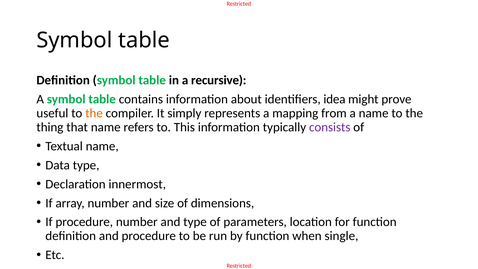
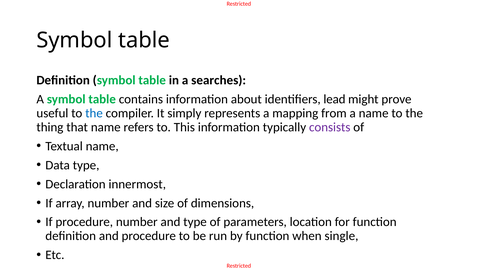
recursive: recursive -> searches (219, 80)
idea: idea -> lead (334, 99)
the colour: orange -> blue (94, 113)
